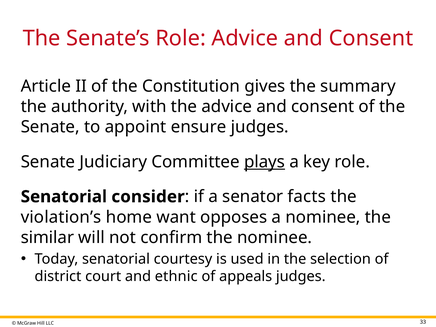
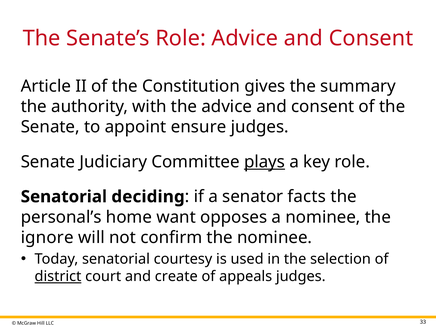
consider: consider -> deciding (148, 197)
violation’s: violation’s -> personal’s (61, 217)
similar: similar -> ignore (47, 237)
district underline: none -> present (58, 277)
ethnic: ethnic -> create (176, 277)
